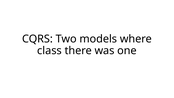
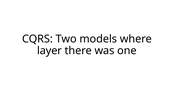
class: class -> layer (49, 51)
